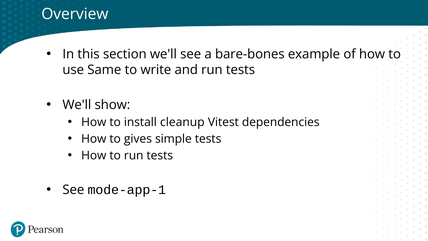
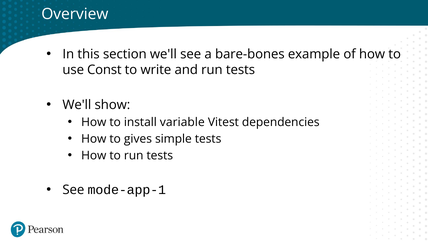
Same: Same -> Const (104, 70)
cleanup: cleanup -> variable (182, 122)
